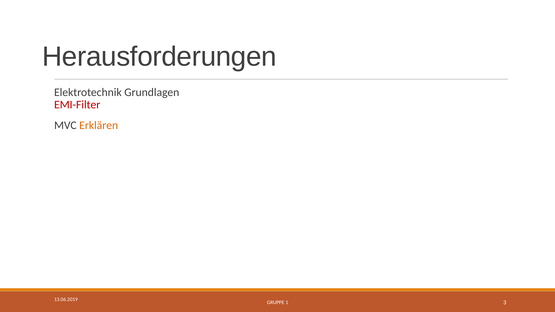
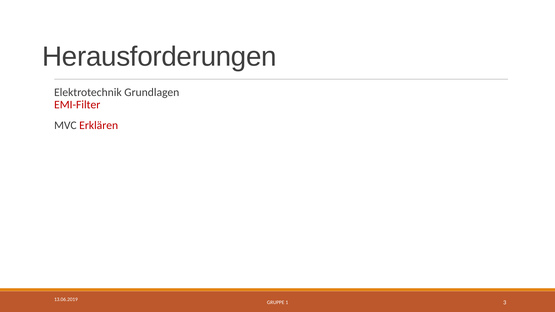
Erklären colour: orange -> red (99, 125)
